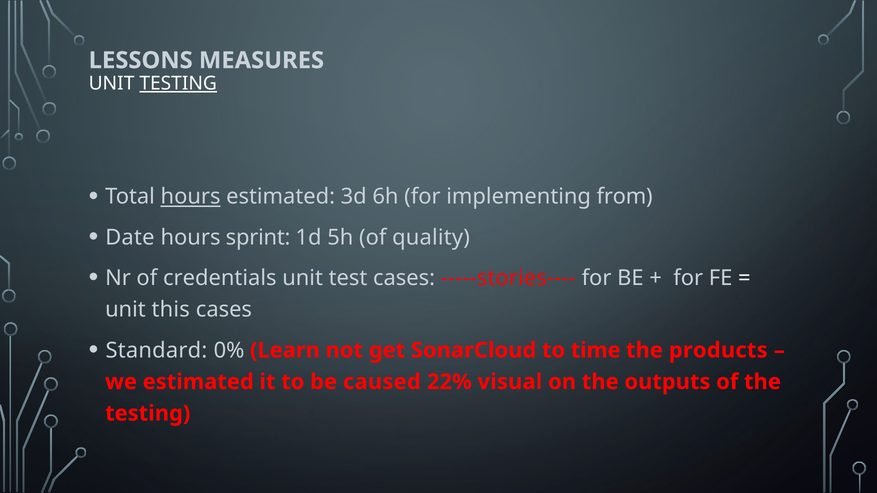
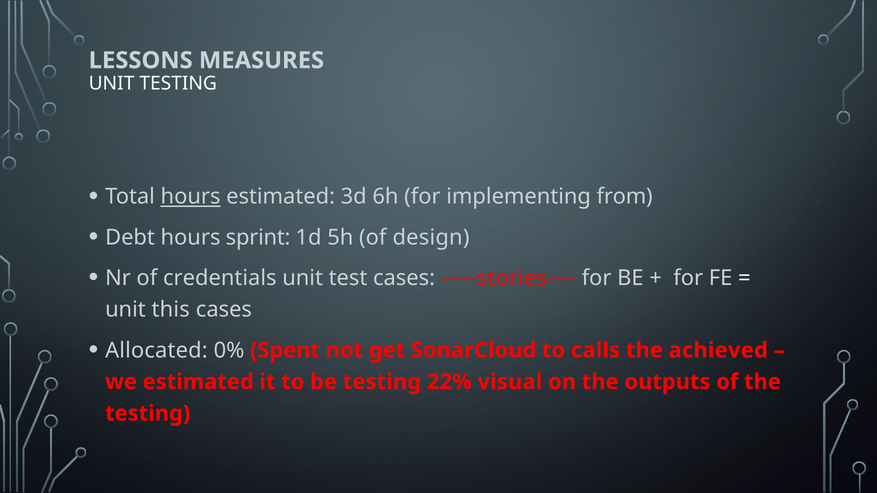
TESTING underline: present -> none (178, 84)
Date: Date -> Debt (130, 238)
quality: quality -> design (431, 238)
Standard: Standard -> Allocated (156, 351)
Learn: Learn -> Spent (285, 351)
time: time -> calls (596, 351)
products: products -> achieved (718, 351)
be caused: caused -> testing (382, 382)
